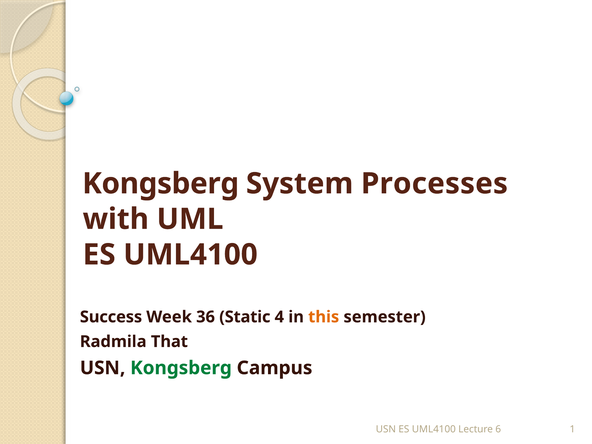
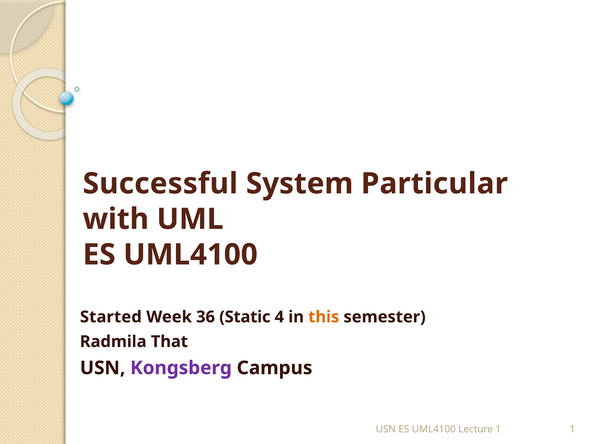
Kongsberg: Kongsberg -> Successful (160, 184)
Processes: Processes -> Particular (434, 184)
Success: Success -> Started (111, 317)
Kongsberg colour: green -> purple (181, 368)
Lecture 6: 6 -> 1 (498, 429)
